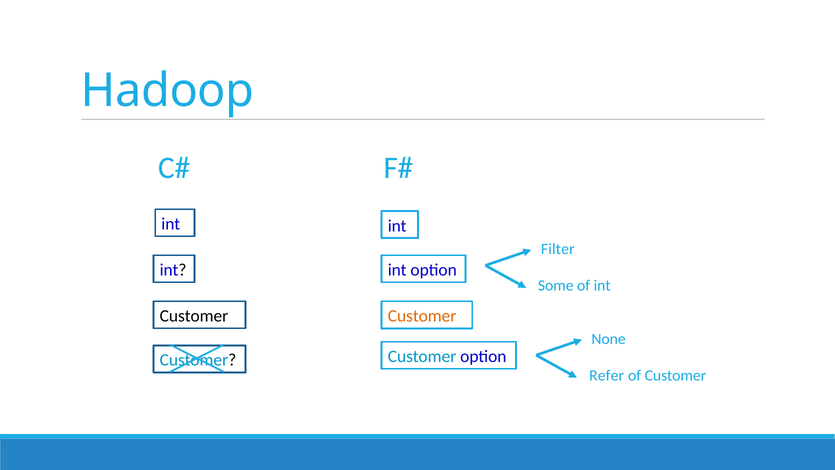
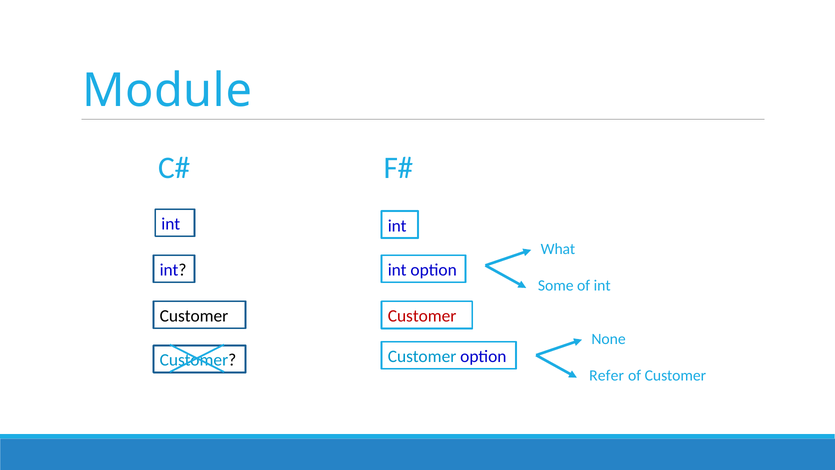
Hadoop: Hadoop -> Module (167, 91)
Filter: Filter -> What (558, 249)
Customer colour: orange -> red (422, 316)
